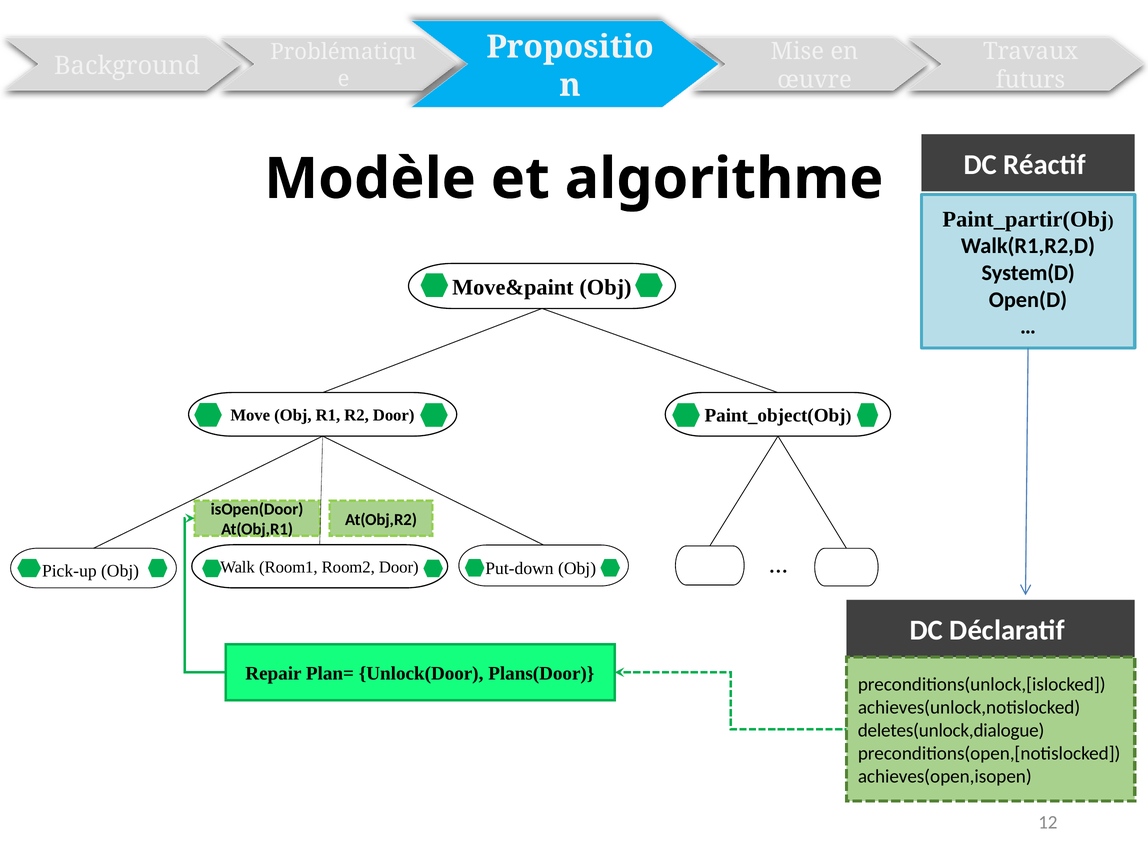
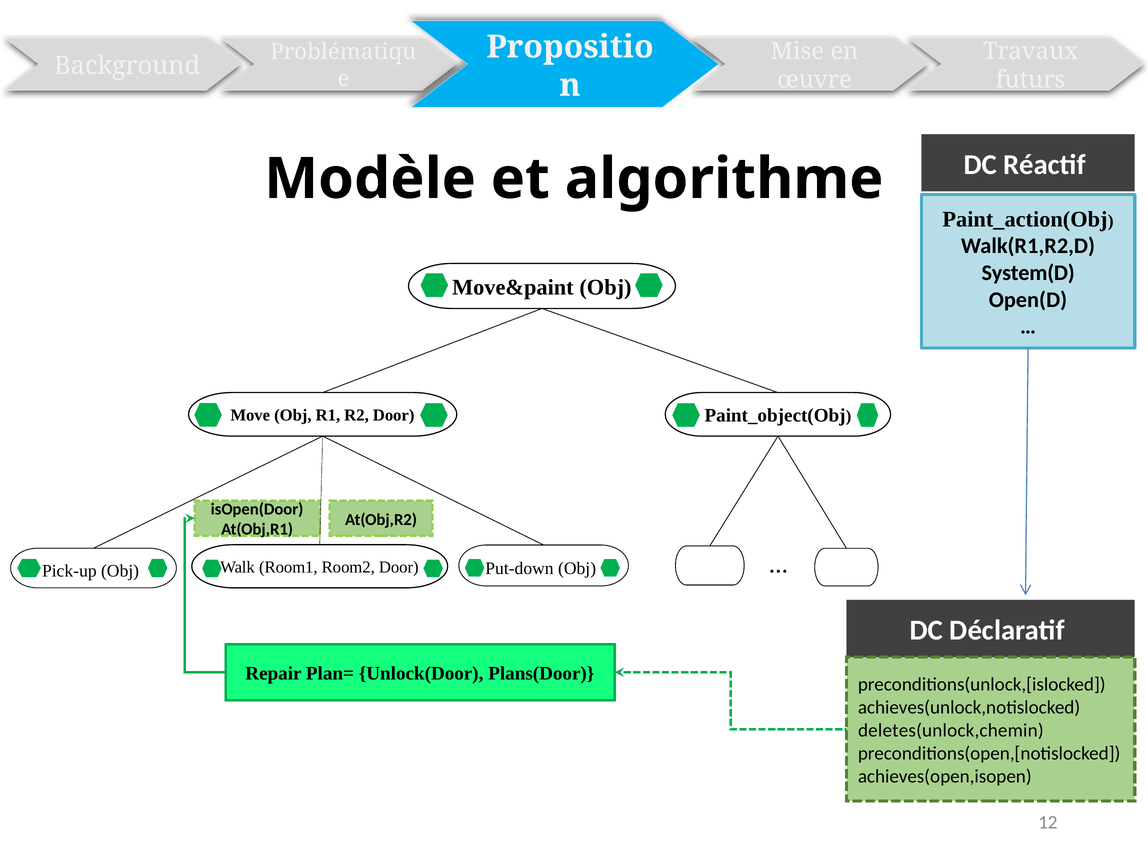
Paint_partir(Obj: Paint_partir(Obj -> Paint_action(Obj (1025, 219)
deletes(unlock,dialogue: deletes(unlock,dialogue -> deletes(unlock,chemin (951, 730)
